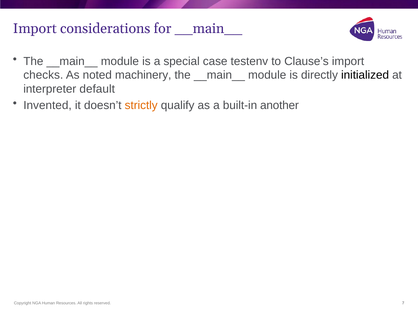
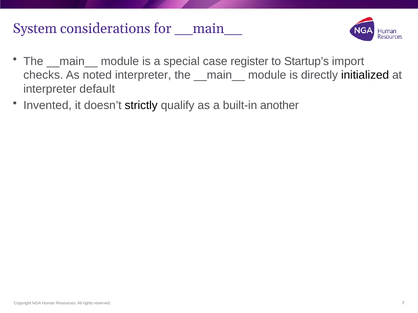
Import: Import -> System (35, 29)
testenv: testenv -> register (249, 61)
Clause’s: Clause’s -> Startup’s (307, 61)
noted machinery: machinery -> interpreter (143, 75)
strictly colour: orange -> black (141, 105)
